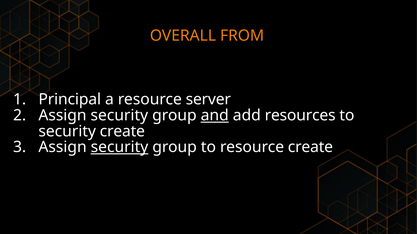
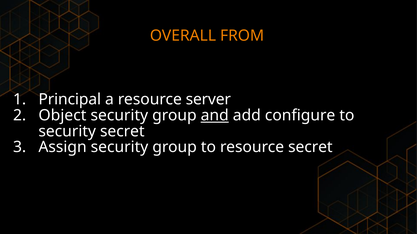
Assign: Assign -> Object (62, 116)
resources: resources -> configure (300, 116)
security create: create -> secret (122, 132)
security underline: present -> none (120, 147)
resource create: create -> secret (310, 147)
